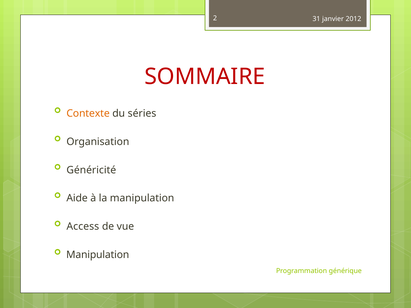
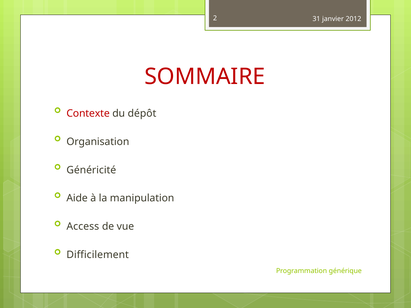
Contexte colour: orange -> red (88, 113)
séries: séries -> dépôt (142, 113)
Manipulation: Manipulation -> Difficilement (98, 255)
